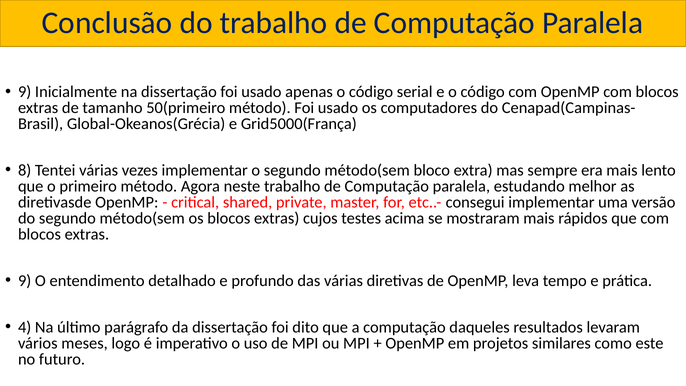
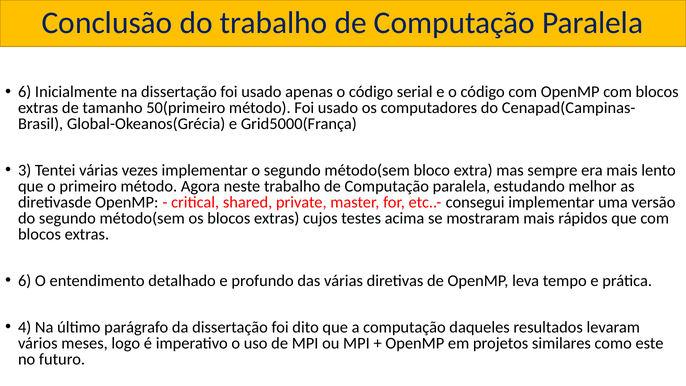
9: 9 -> 6 (25, 92)
8: 8 -> 3 (25, 170)
9: 9 -> 6 (25, 281)
